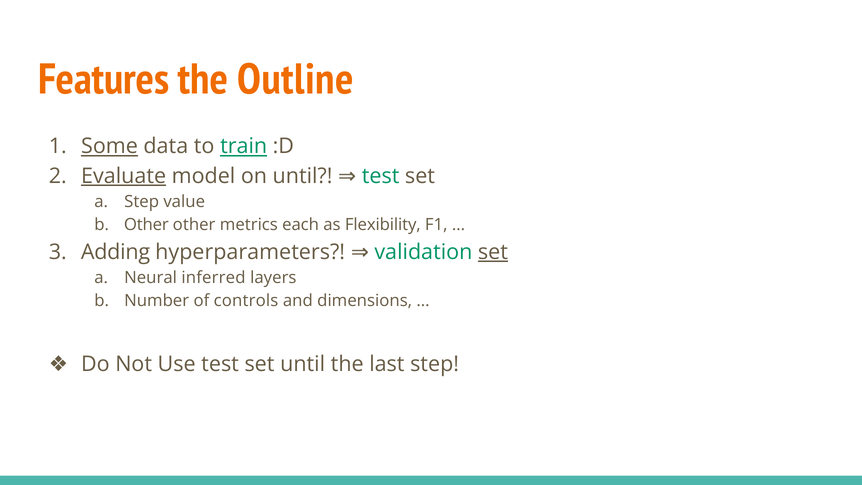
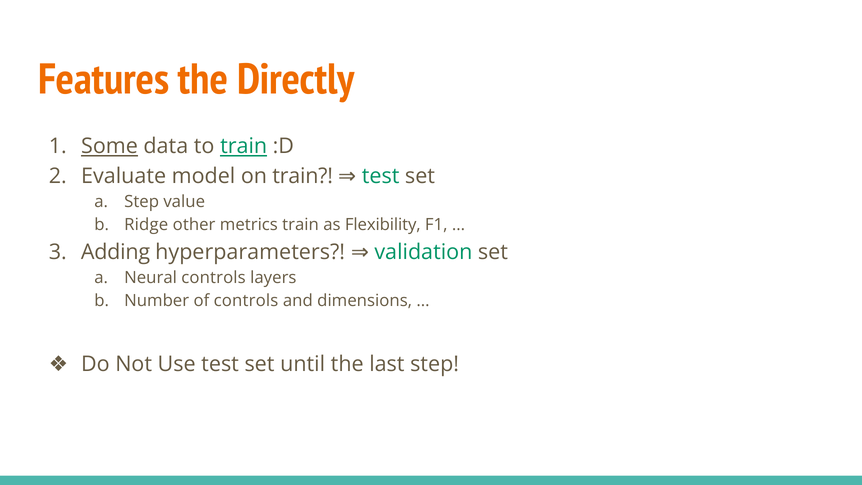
Outline: Outline -> Directly (296, 79)
Evaluate underline: present -> none (124, 176)
on until: until -> train (303, 176)
Other: Other -> Ridge (146, 225)
metrics each: each -> train (301, 225)
set underline: present -> none (493, 252)
Neural inferred: inferred -> controls (214, 278)
